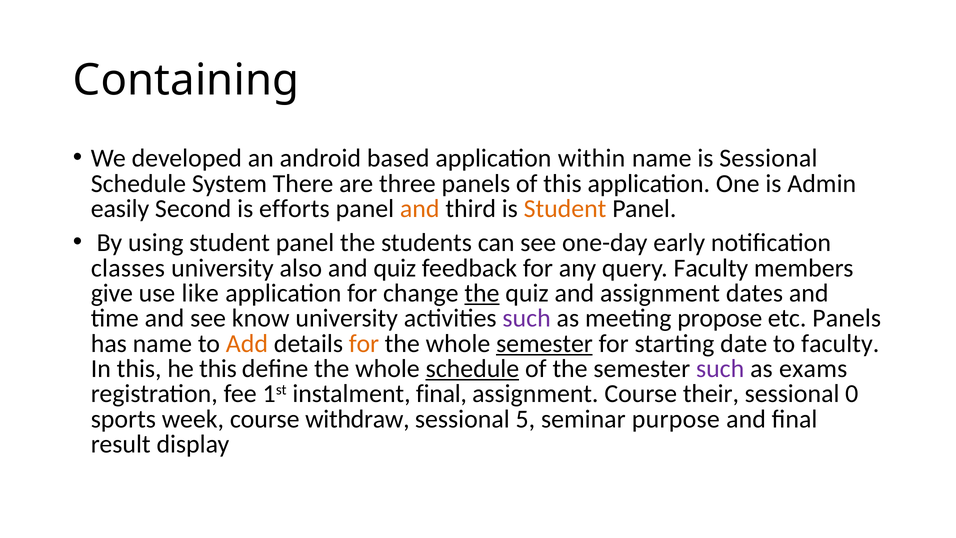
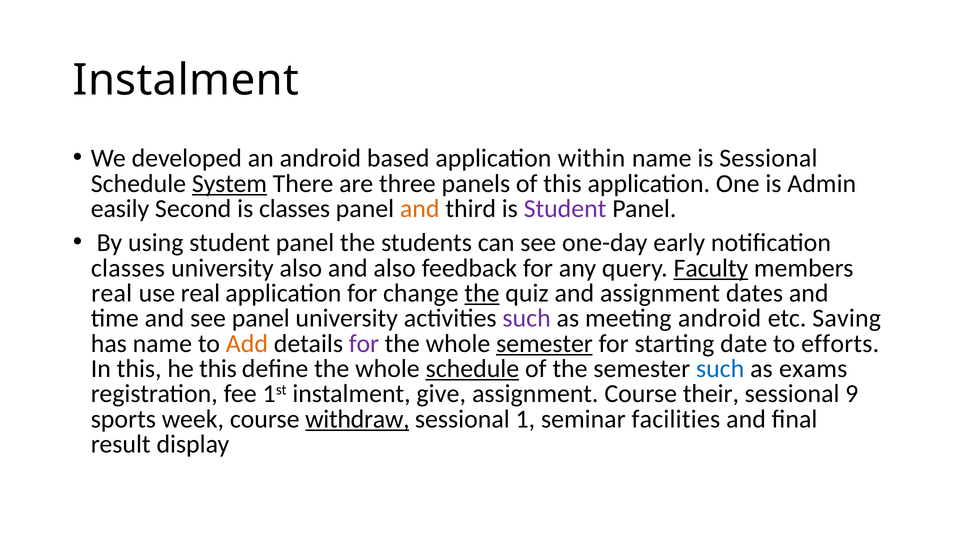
Containing: Containing -> Instalment (186, 80)
System underline: none -> present (229, 183)
is efforts: efforts -> classes (295, 209)
Student colour: orange -> purple (565, 209)
and quiz: quiz -> also (395, 268)
Faculty underline: none -> present (711, 268)
give: give -> real (112, 293)
use like: like -> real (200, 293)
see know: know -> panel (261, 318)
meeting propose: propose -> android (720, 318)
etc Panels: Panels -> Saving (847, 318)
for colour: orange -> purple (364, 343)
to faculty: faculty -> efforts (840, 343)
such colour: purple -> blue (720, 368)
instalment final: final -> give (441, 394)
0: 0 -> 9 (852, 394)
withdraw underline: none -> present (357, 419)
5: 5 -> 1 (525, 419)
purpose: purpose -> facilities (676, 419)
